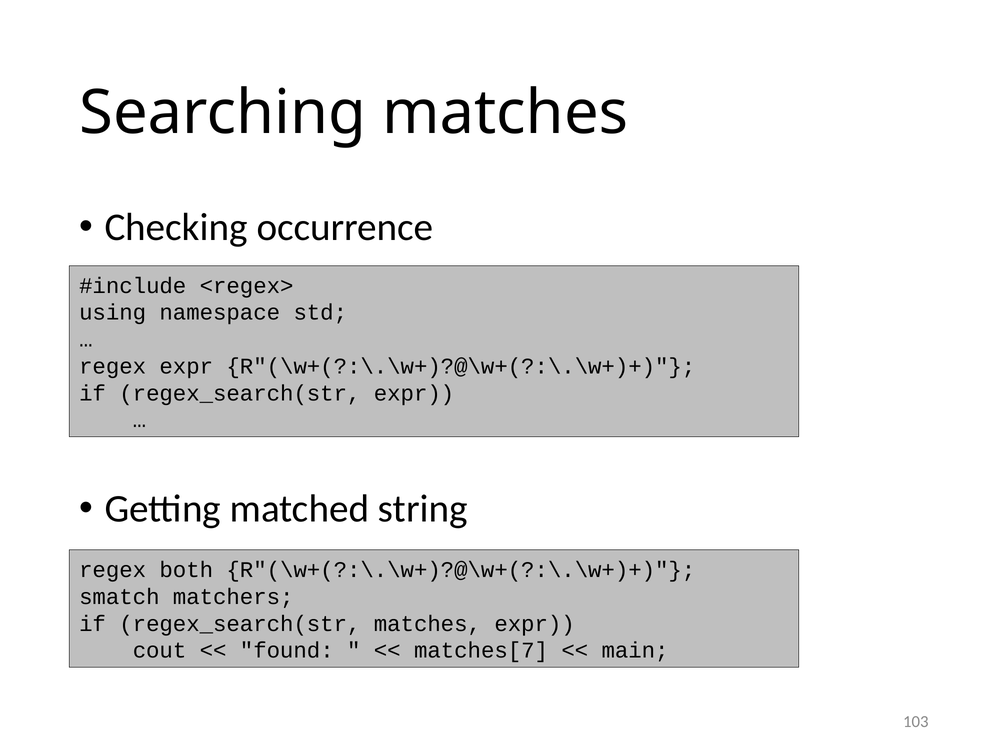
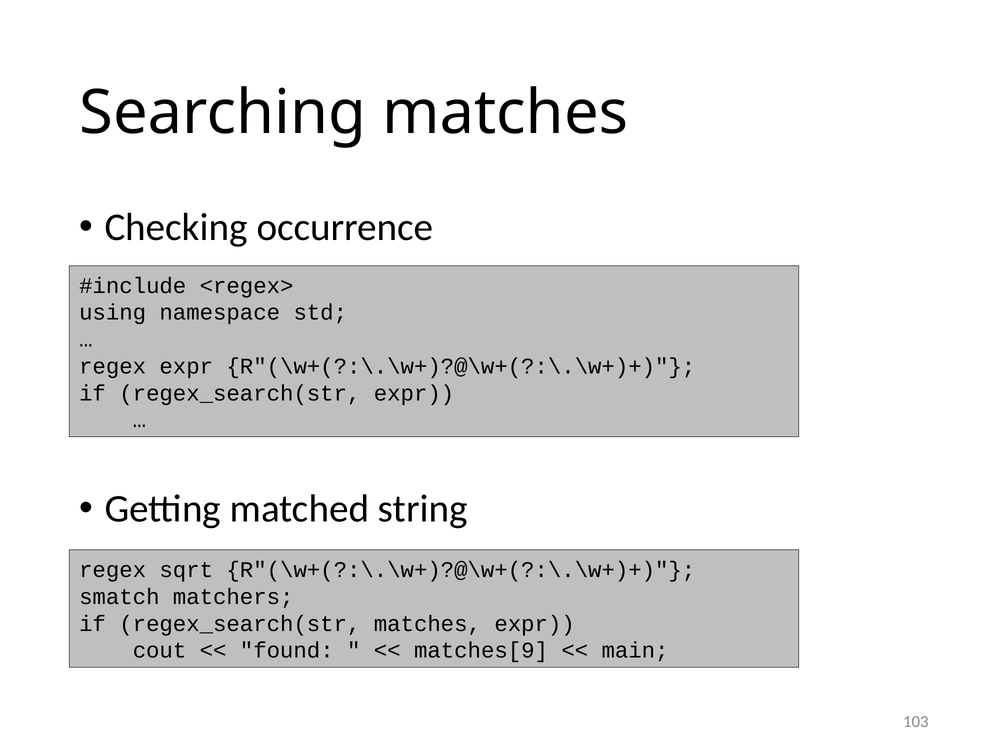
both: both -> sqrt (186, 570)
matches[7: matches[7 -> matches[9 (481, 651)
